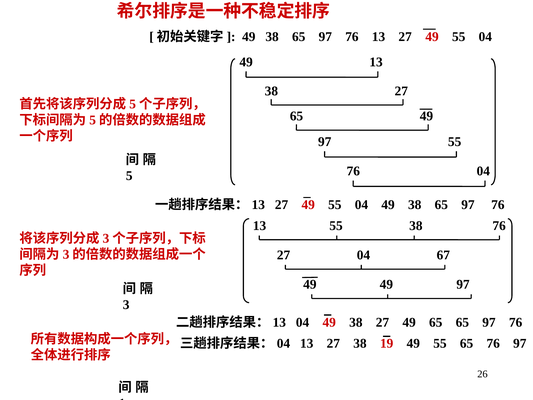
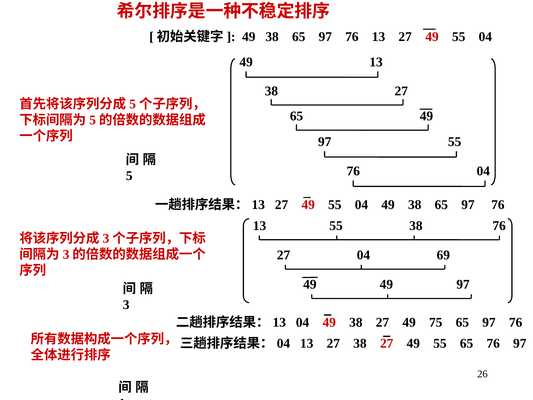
67: 67 -> 69 (443, 255)
49 65: 65 -> 75 (436, 322)
27 38 19: 19 -> 27 (387, 343)
